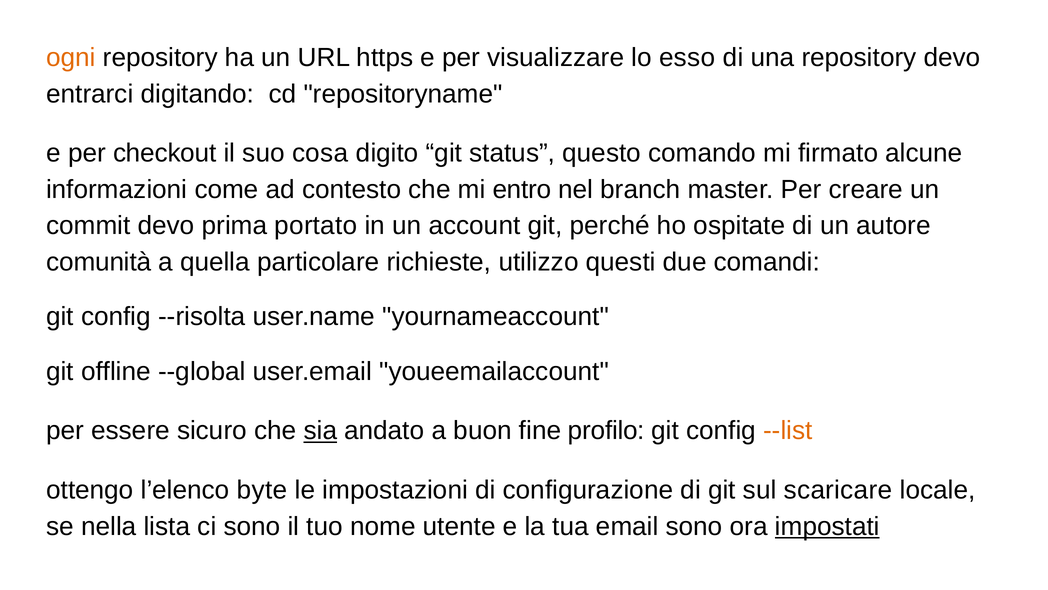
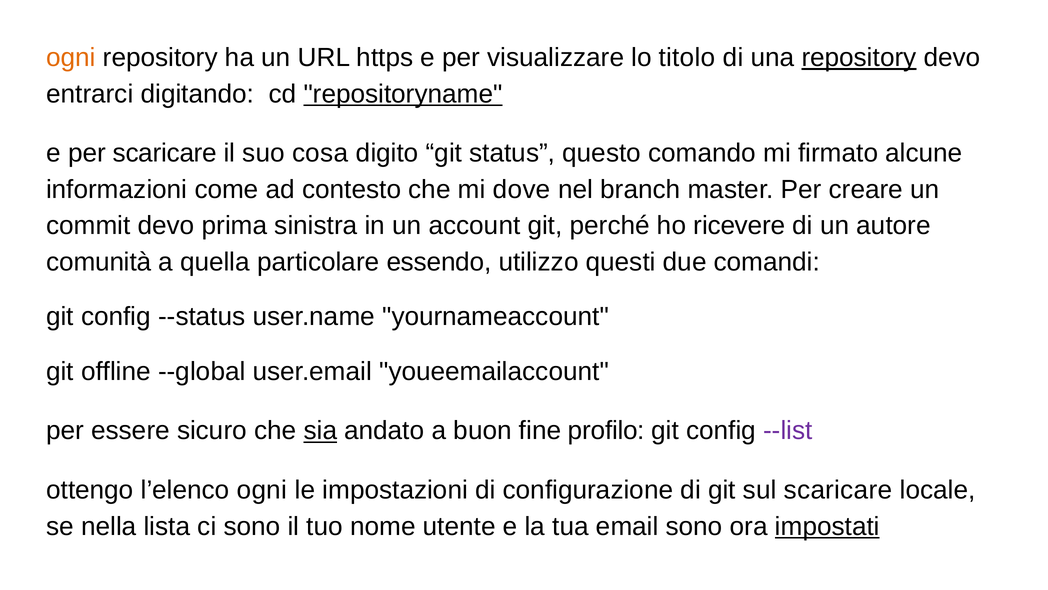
esso: esso -> titolo (687, 58)
repository underline: none -> present (859, 58)
repositoryname underline: none -> present (403, 94)
per checkout: checkout -> scaricare (165, 153)
entro: entro -> dove (522, 189)
portato: portato -> sinistra (316, 226)
ospitate: ospitate -> ricevere (739, 226)
richieste: richieste -> essendo (439, 262)
--risolta: --risolta -> --status (202, 316)
--list colour: orange -> purple (788, 430)
l’elenco byte: byte -> ogni (262, 490)
